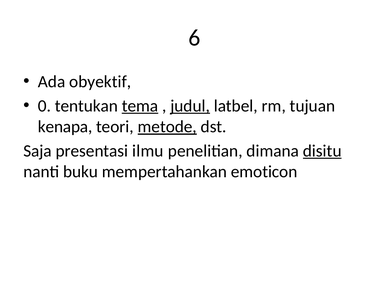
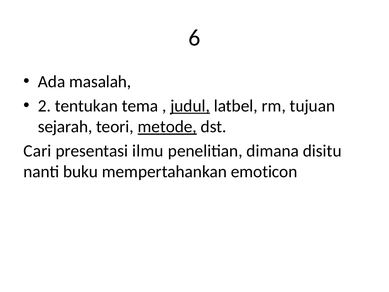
obyektif: obyektif -> masalah (100, 82)
0: 0 -> 2 (44, 106)
tema underline: present -> none (140, 106)
kenapa: kenapa -> sejarah (65, 127)
Saja: Saja -> Cari (37, 151)
disitu underline: present -> none (322, 151)
